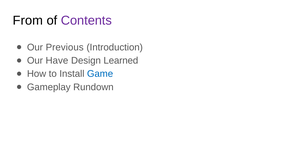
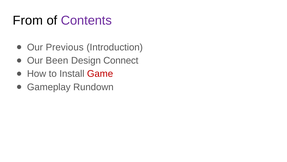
Have: Have -> Been (57, 60)
Learned: Learned -> Connect (121, 60)
Game colour: blue -> red (100, 74)
